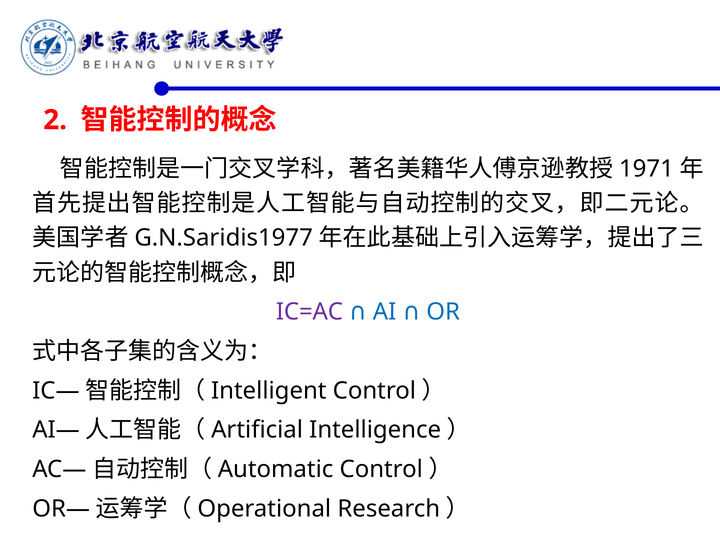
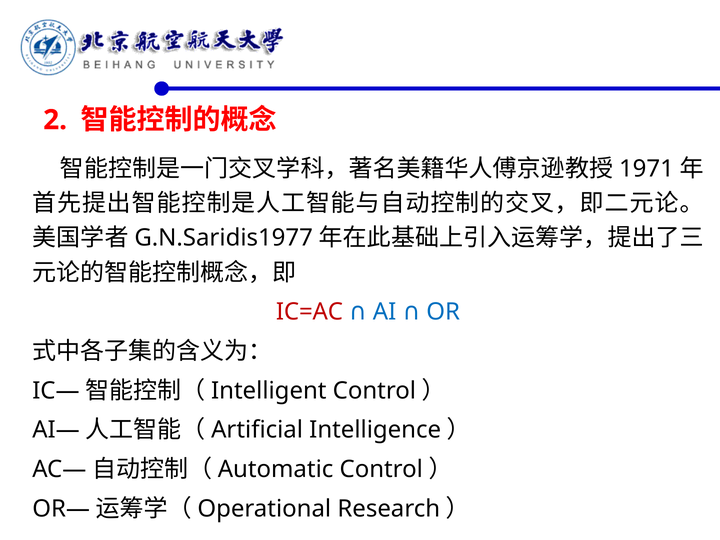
IC=AC colour: purple -> red (309, 312)
